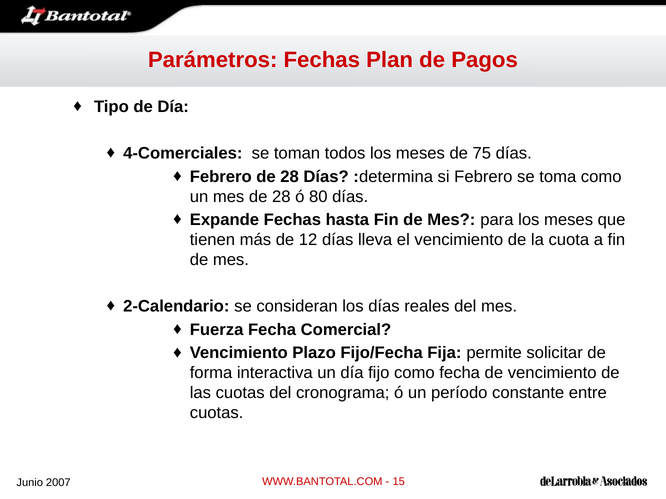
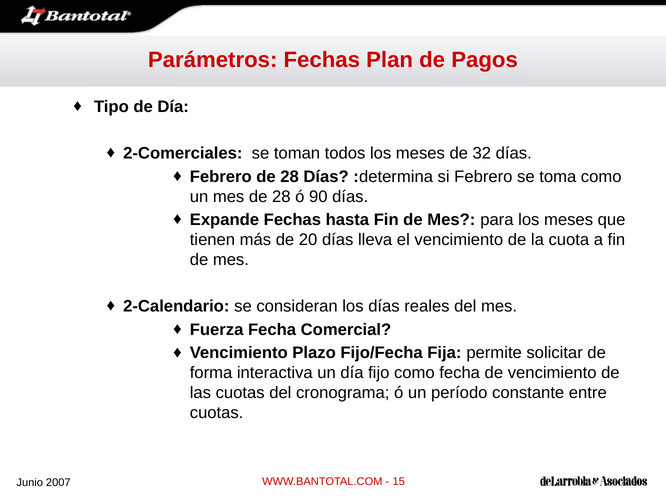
4-Comerciales: 4-Comerciales -> 2-Comerciales (183, 153)
75: 75 -> 32 (482, 153)
80: 80 -> 90 (318, 197)
12: 12 -> 20 (308, 240)
